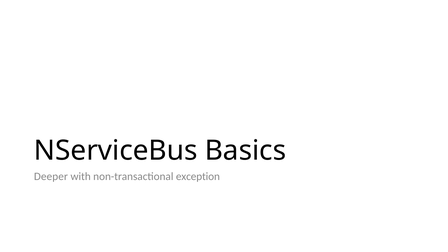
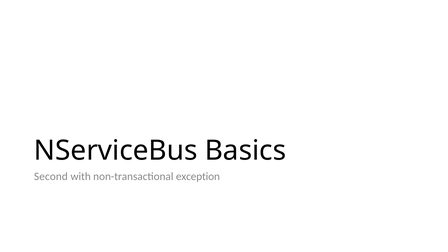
Deeper: Deeper -> Second (51, 176)
